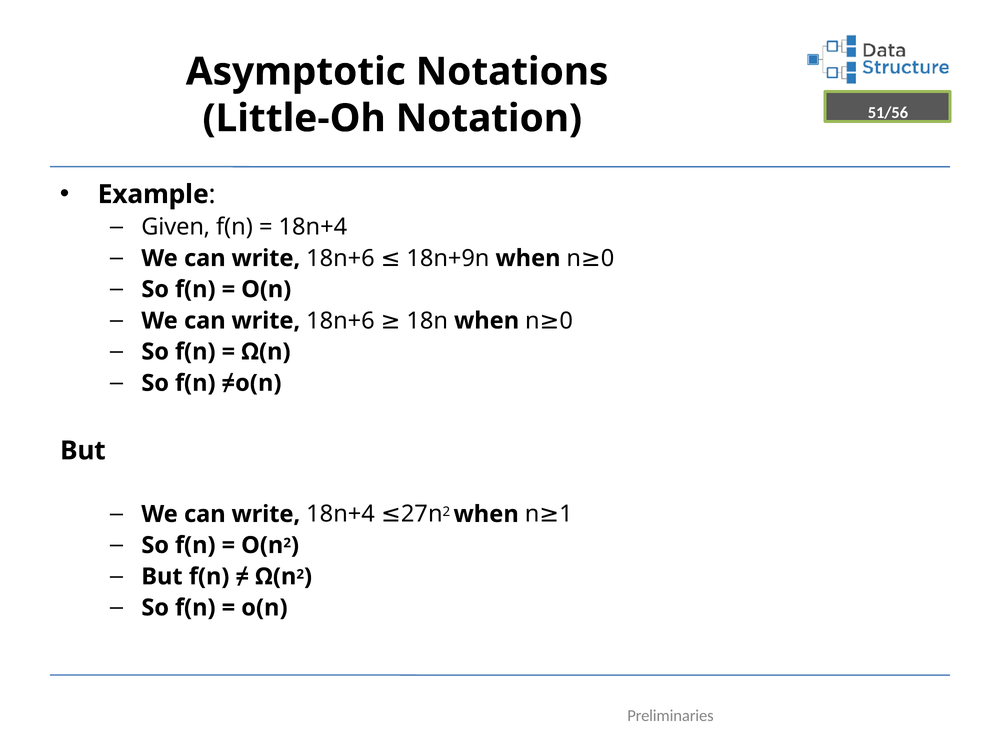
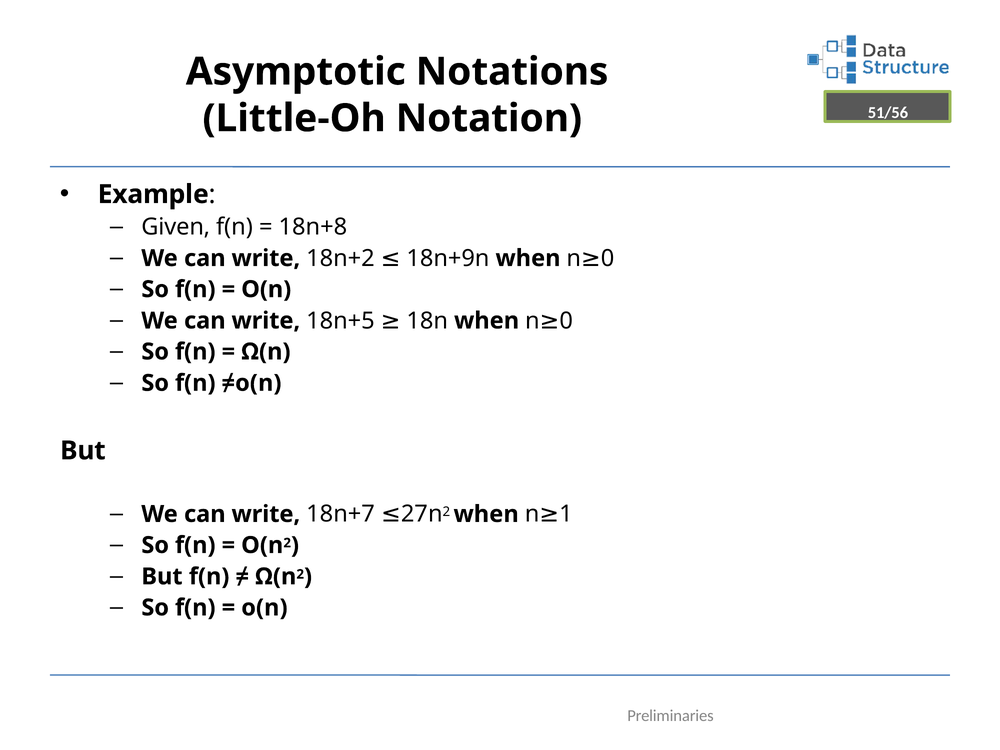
18n+4: 18n+4 -> 18n+8 (313, 227)
18n+6: 18n+6 -> 18n+2 (340, 258)
18n+6: 18n+6 -> 18n+5 (340, 321)
write 18n+4: 18n+4 -> 18n+7 (341, 514)
